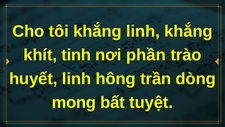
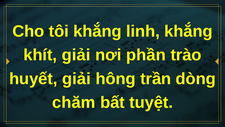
khít tinh: tinh -> giải (76, 55)
huyết linh: linh -> giải (76, 78)
mong: mong -> chăm (74, 102)
